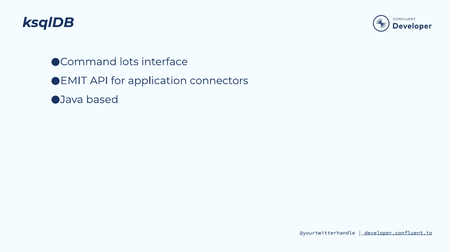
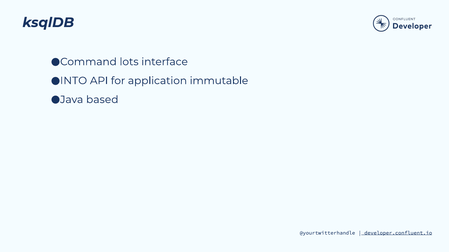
EMIT: EMIT -> INTO (74, 81)
connectors: connectors -> immutable (219, 81)
